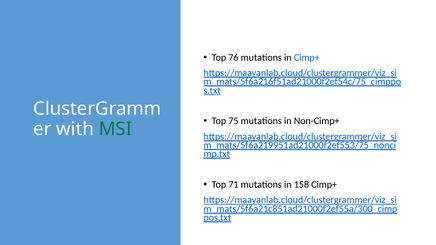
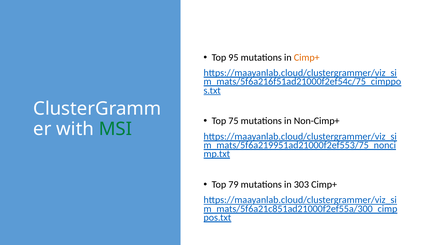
76: 76 -> 95 (233, 58)
Cimp+ colour: blue -> orange (307, 58)
71: 71 -> 79 (233, 185)
158: 158 -> 303 (301, 185)
